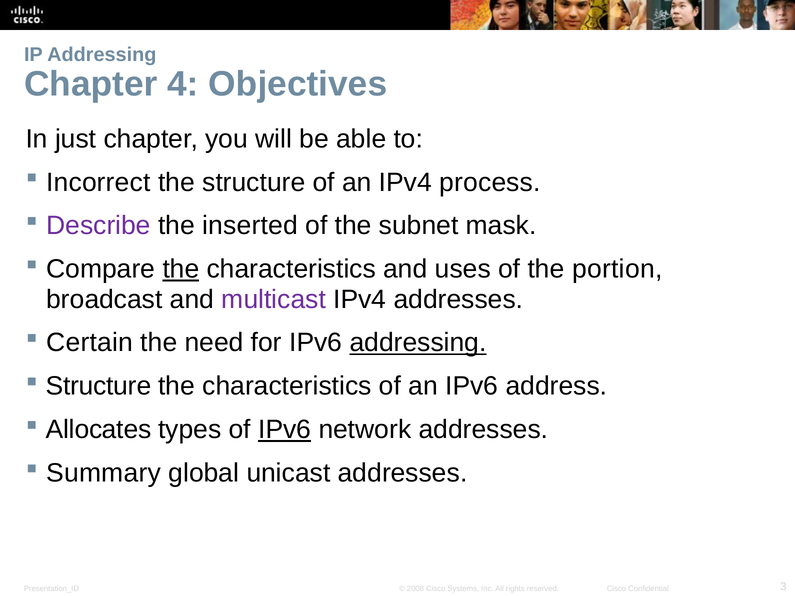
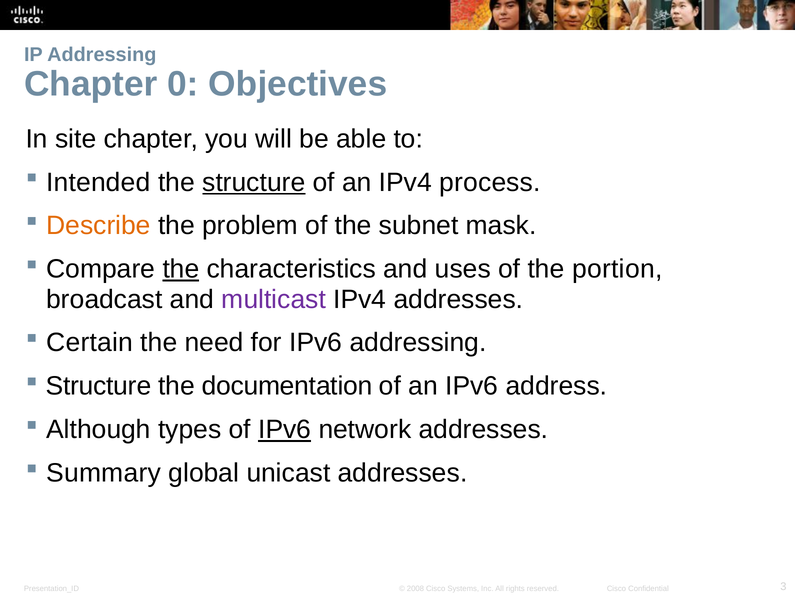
4: 4 -> 0 (183, 84)
just: just -> site (76, 139)
Incorrect: Incorrect -> Intended (98, 182)
structure underline: none -> present (254, 182)
Describe colour: purple -> orange (98, 226)
inserted: inserted -> problem (250, 226)
addressing underline: present -> none (418, 343)
characteristics: characteristics -> documentation (287, 386)
Allocates: Allocates -> Although (98, 430)
